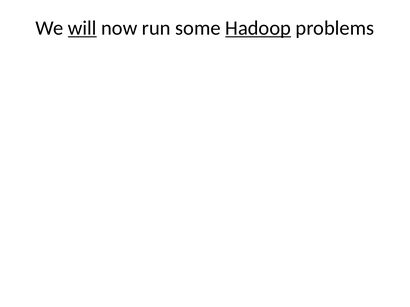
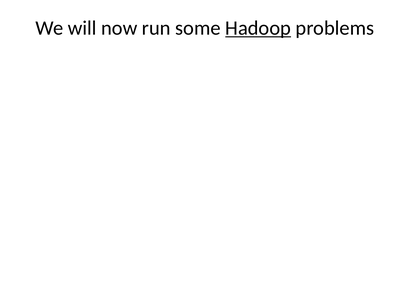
will underline: present -> none (82, 28)
